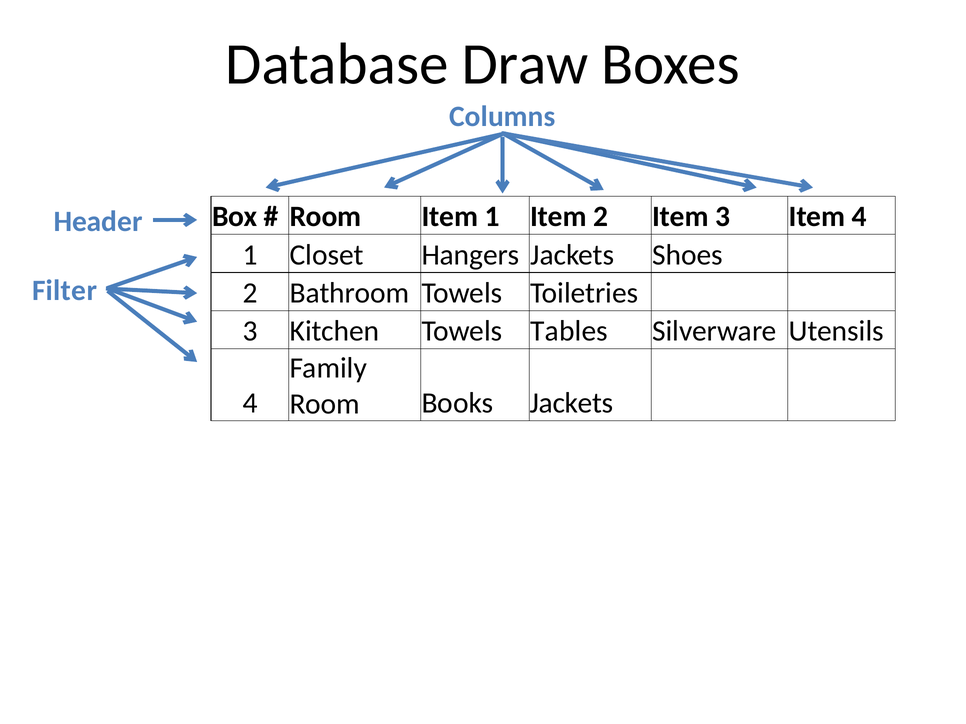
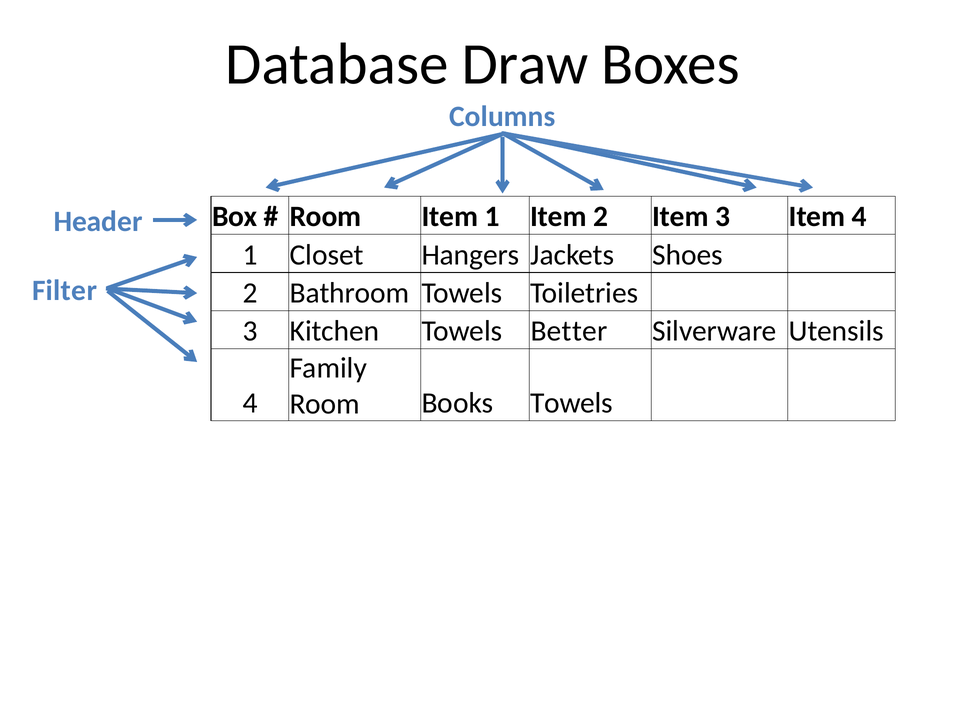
Tables: Tables -> Better (569, 331)
Books Jackets: Jackets -> Towels (571, 403)
